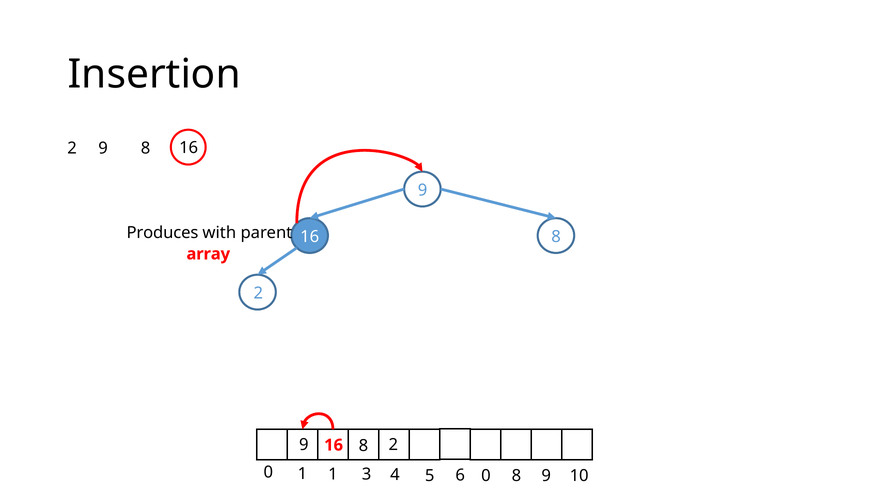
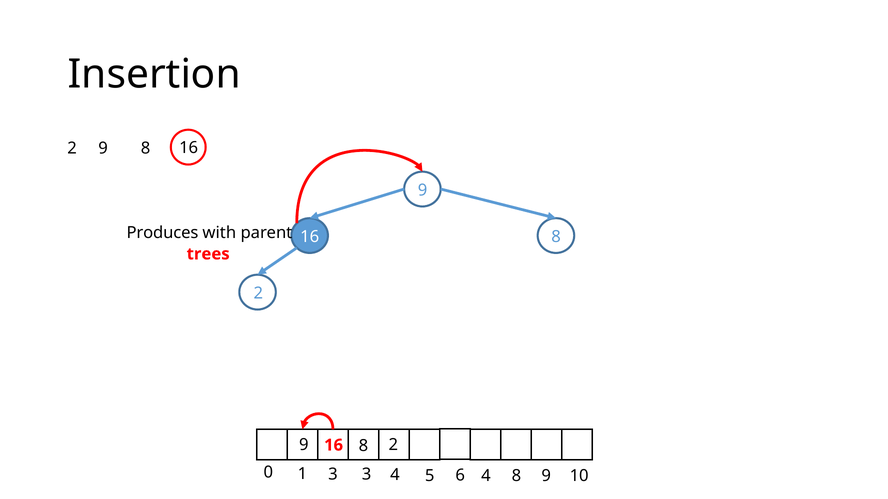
array: array -> trees (208, 254)
1 1: 1 -> 3 (333, 475)
6 0: 0 -> 4 (486, 476)
